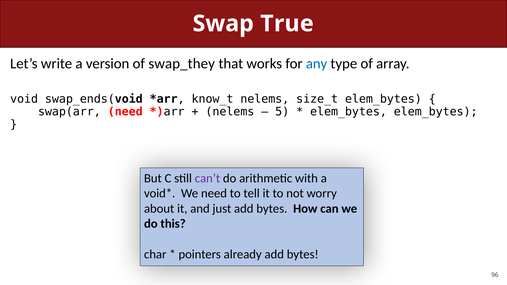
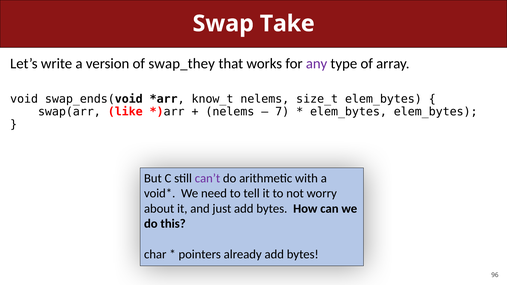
True: True -> Take (287, 24)
any colour: blue -> purple (317, 64)
swap(arr need: need -> like (125, 112)
5: 5 -> 7 (282, 112)
